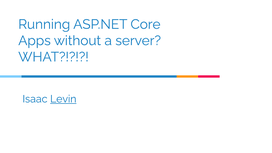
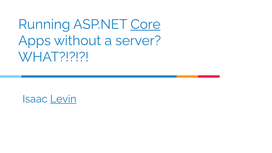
Core underline: none -> present (145, 24)
